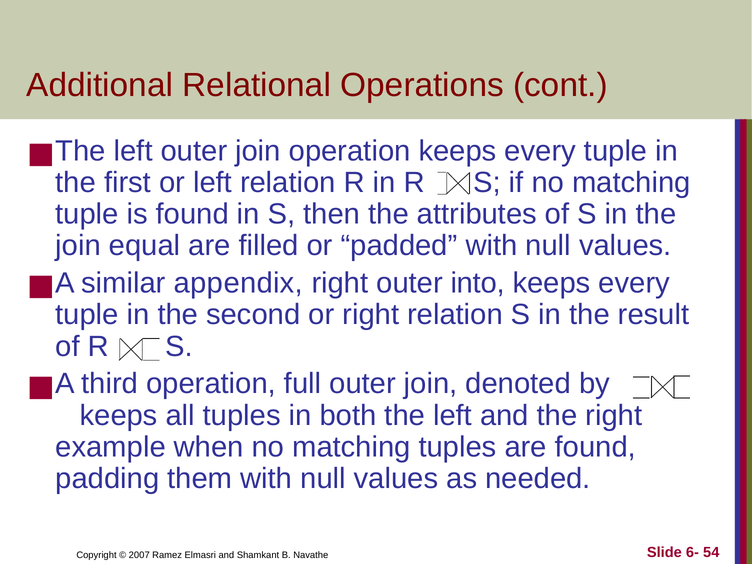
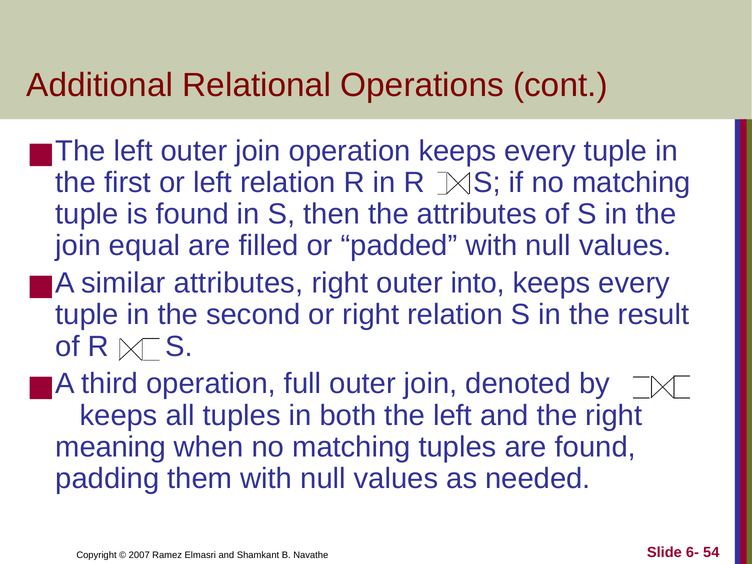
similar appendix: appendix -> attributes (239, 283)
example: example -> meaning (111, 447)
